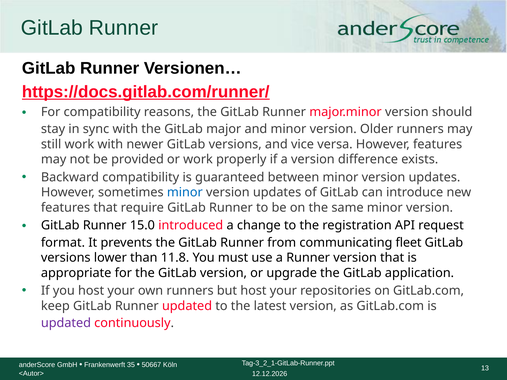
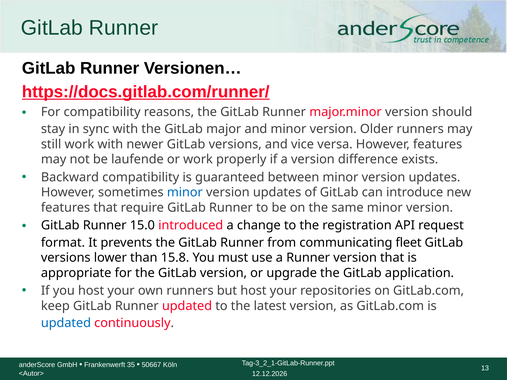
provided: provided -> laufende (137, 160)
11.8: 11.8 -> 15.8 (175, 258)
updated colour: purple -> blue (66, 323)
